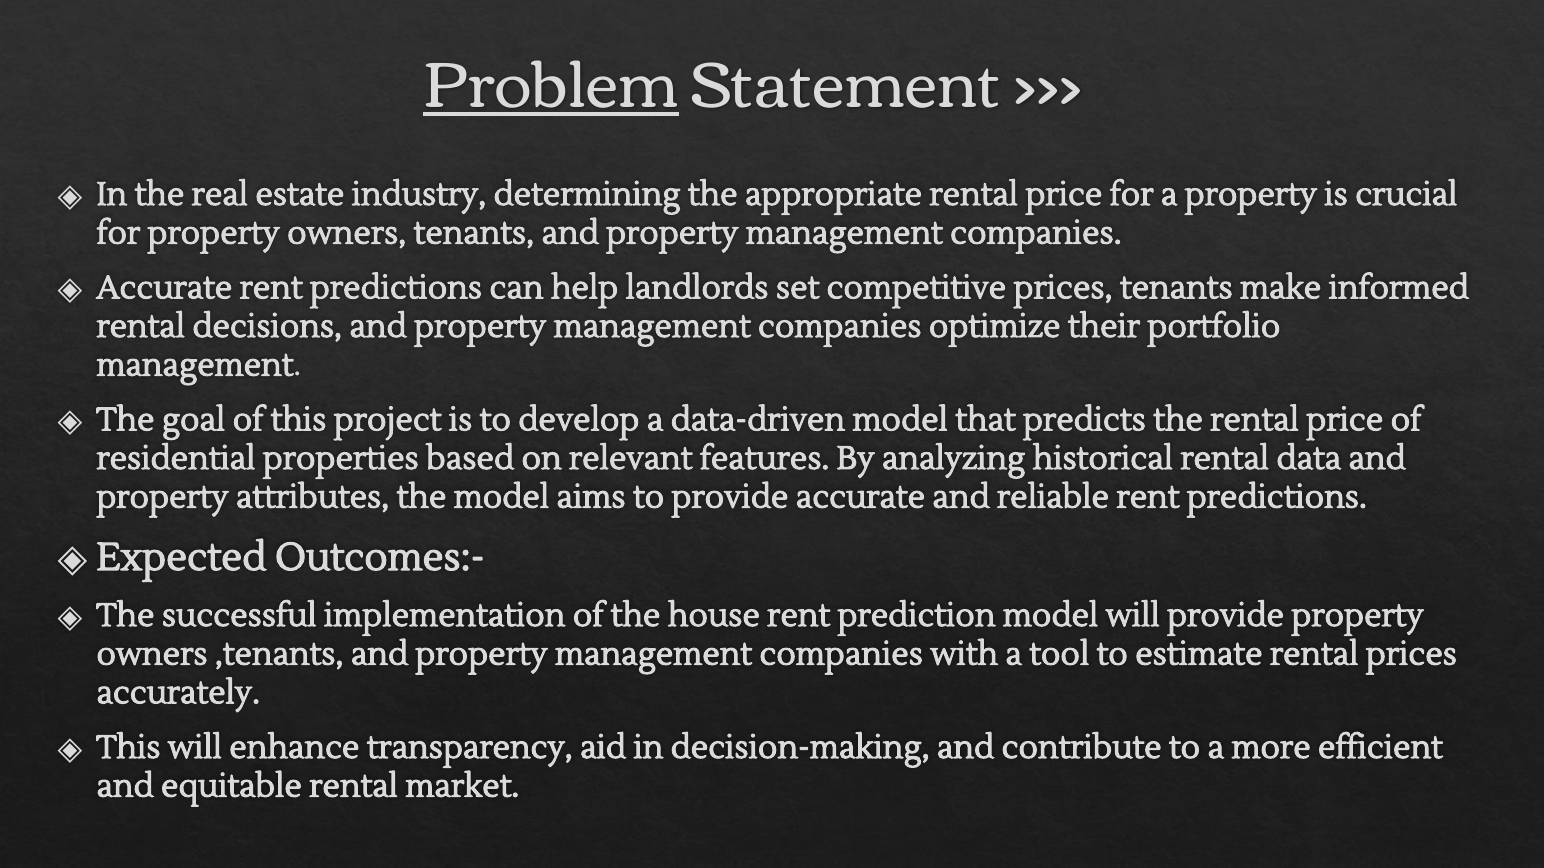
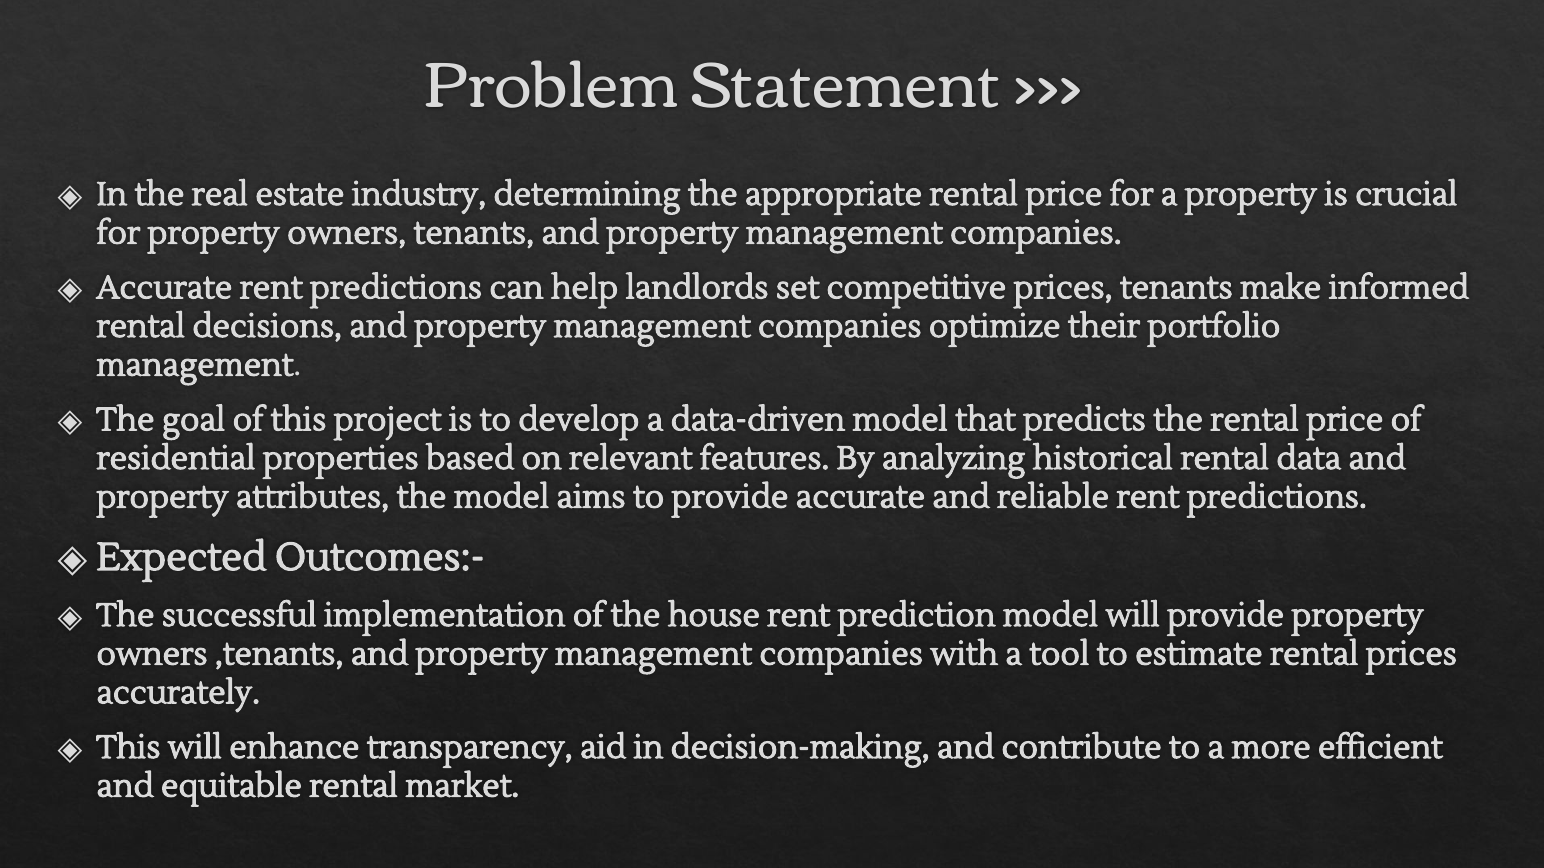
Problem underline: present -> none (551, 86)
